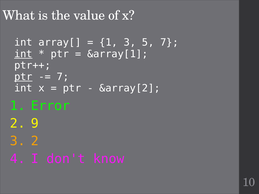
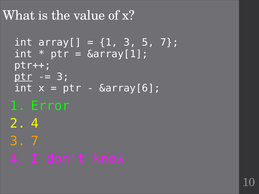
int underline: present -> none (23, 54)
7: 7 -> 3 (63, 77)
&array[2: &array[2 -> &array[6 (130, 88)
2 9: 9 -> 4 (35, 124)
3 2: 2 -> 7 (35, 141)
